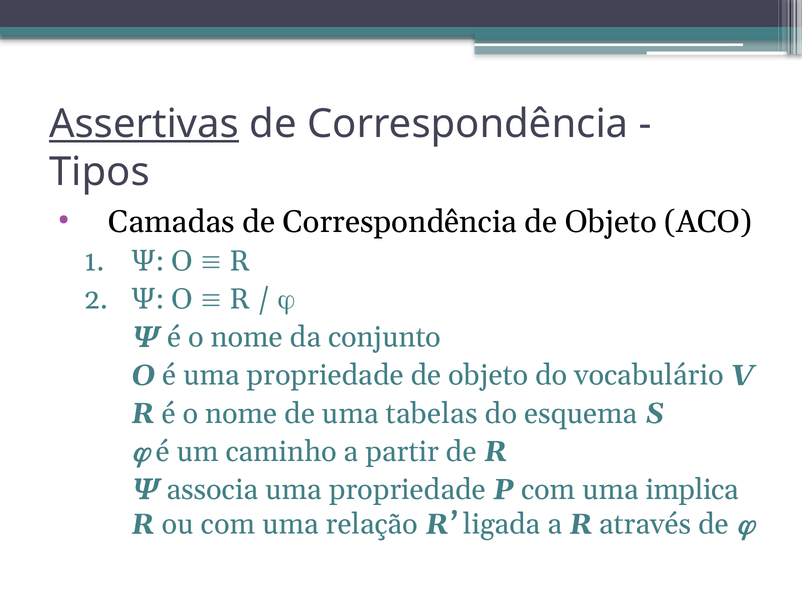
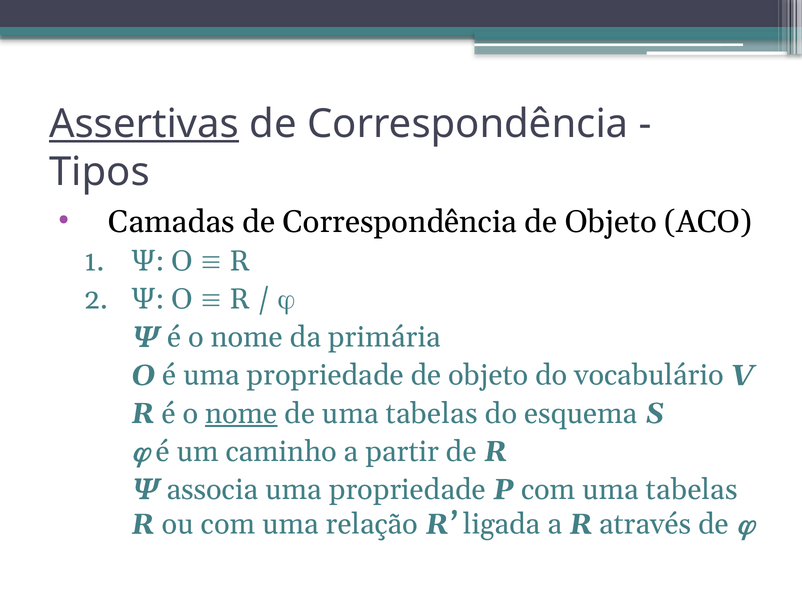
conjunto: conjunto -> primária (385, 338)
nome underline: none -> present (241, 414)
com uma implica: implica -> tabelas (692, 490)
